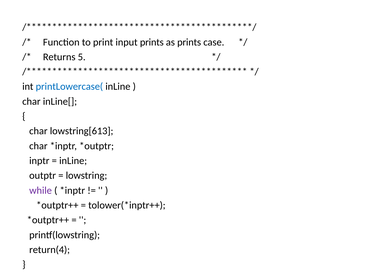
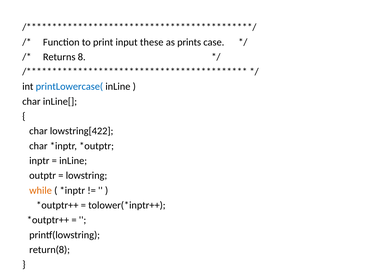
input prints: prints -> these (152, 42)
5: 5 -> 8 (82, 57)
lowstring[613: lowstring[613 -> lowstring[422 (82, 131)
while colour: purple -> orange (41, 191)
return(4: return(4 -> return(8 (50, 250)
